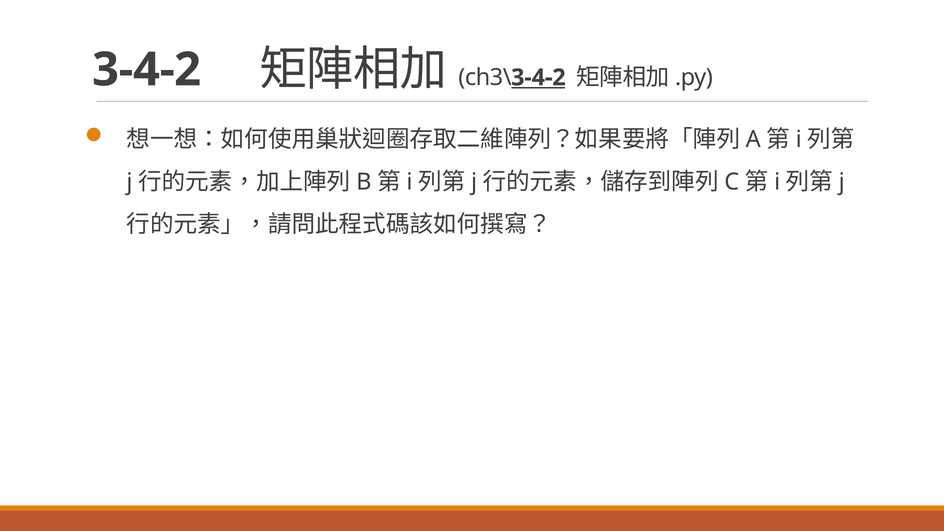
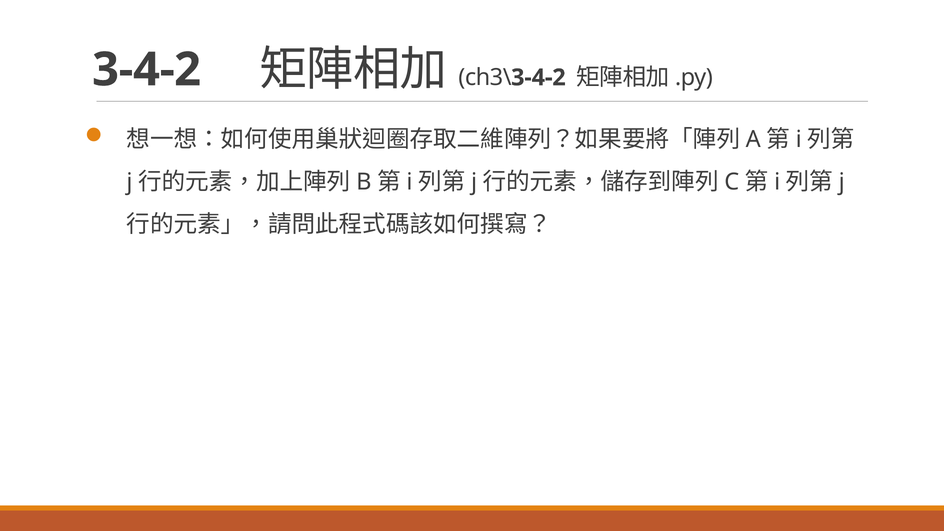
3-4-2 underline: present -> none (538, 78)
